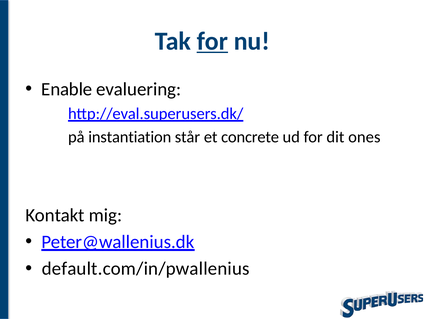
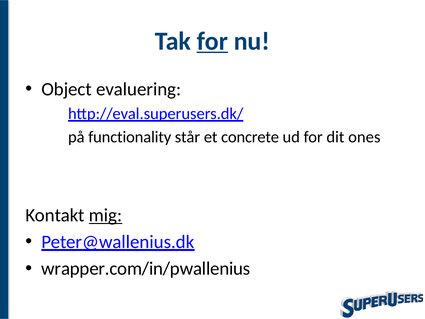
Enable: Enable -> Object (67, 89)
instantiation: instantiation -> functionality (130, 137)
mig underline: none -> present (106, 215)
default.com/in/pwallenius: default.com/in/pwallenius -> wrapper.com/in/pwallenius (146, 269)
